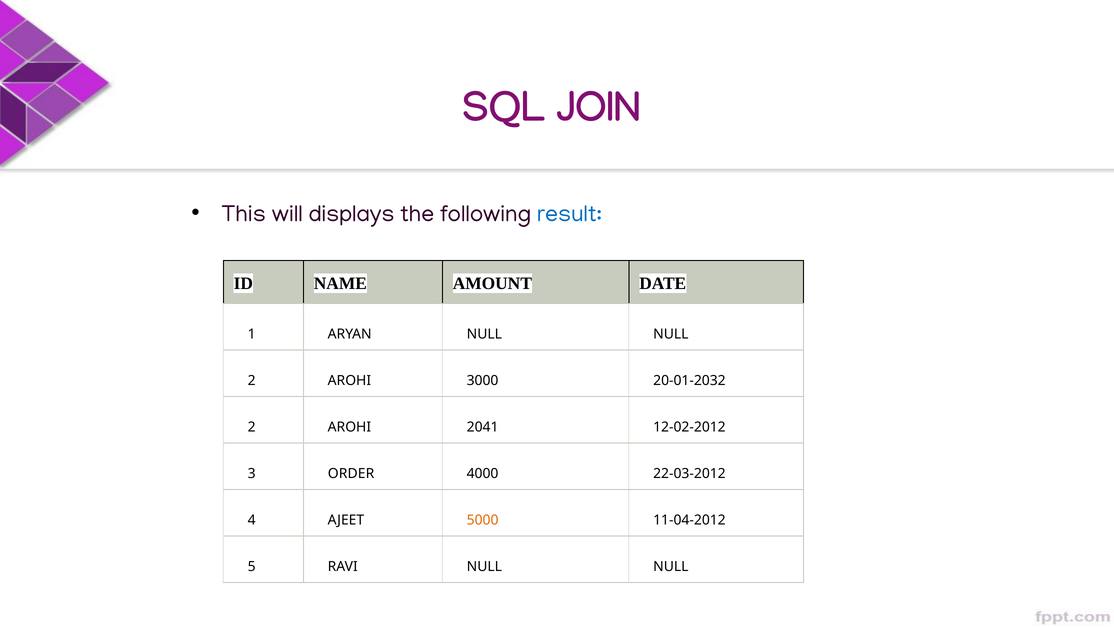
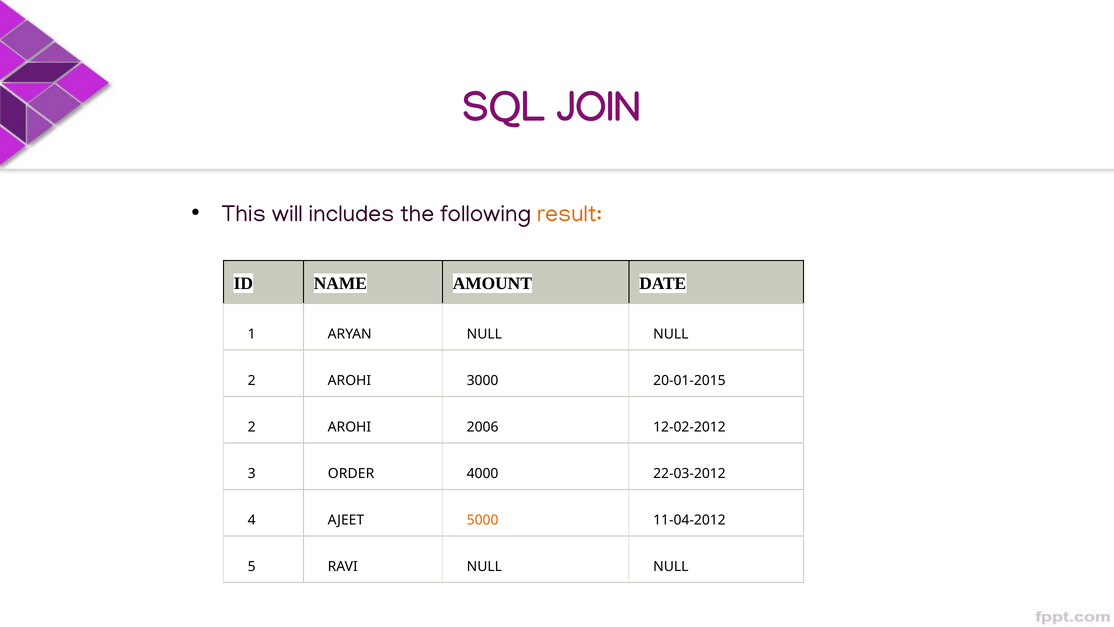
displays: displays -> includes (351, 213)
result colour: blue -> orange (569, 213)
20-01-2032: 20-01-2032 -> 20-01-2015 (689, 381)
2041: 2041 -> 2006 (483, 427)
